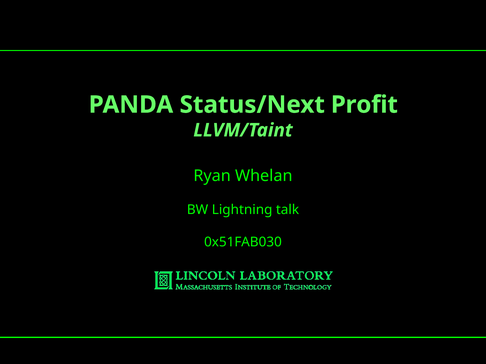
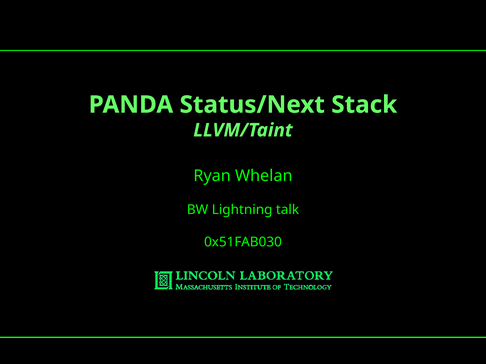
Profit: Profit -> Stack (364, 105)
